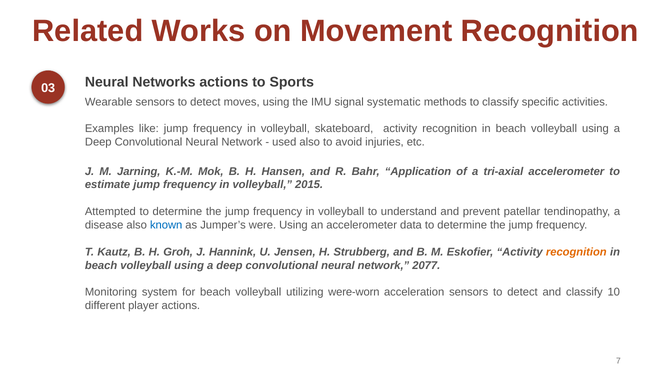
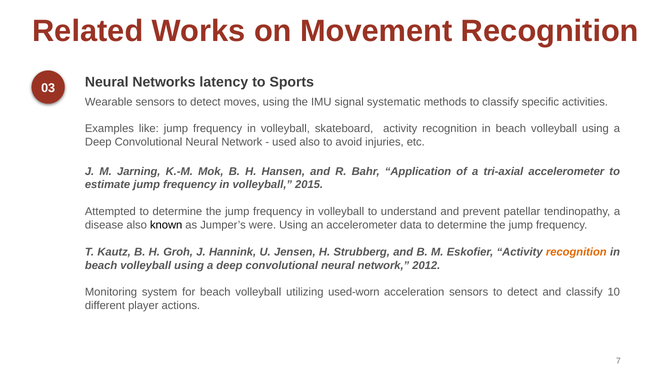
Networks actions: actions -> latency (224, 82)
known colour: blue -> black (166, 225)
2077: 2077 -> 2012 (426, 265)
were-worn: were-worn -> used-worn (354, 292)
